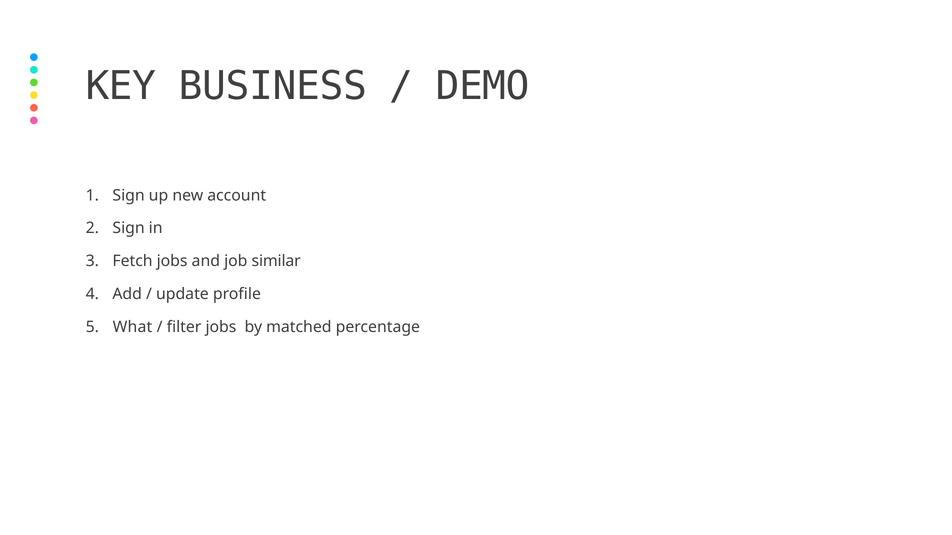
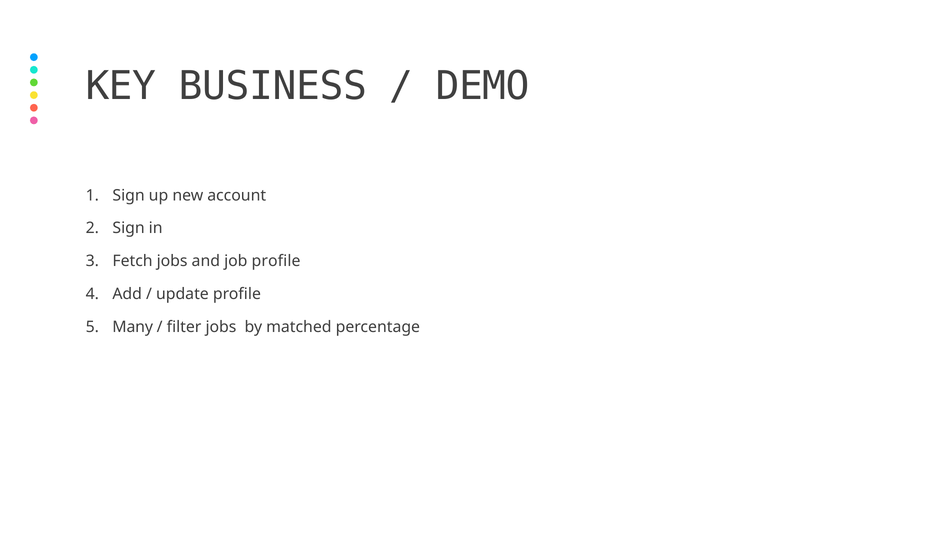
job similar: similar -> profile (276, 261)
What: What -> Many (133, 327)
